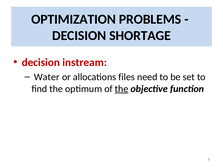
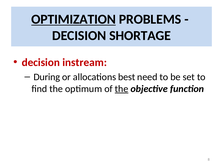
OPTIMIZATION underline: none -> present (74, 19)
Water: Water -> During (47, 77)
files: files -> best (127, 77)
